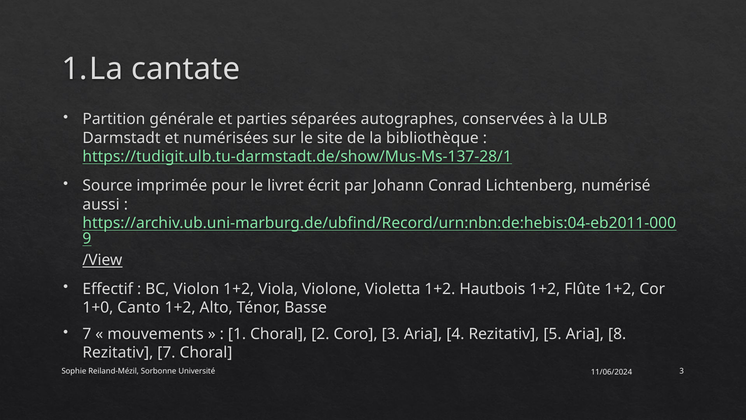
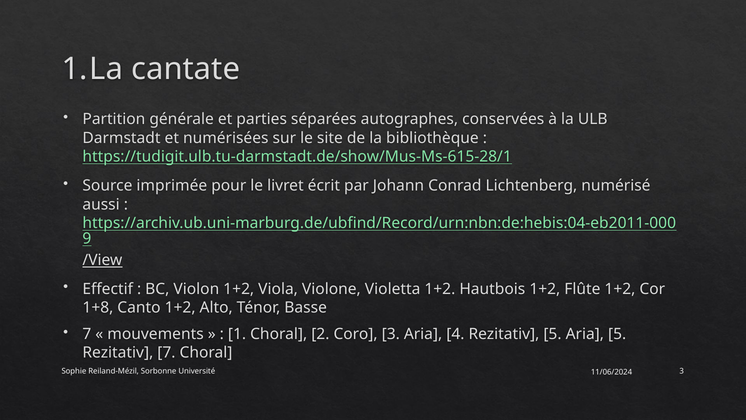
https://tudigit.ulb.tu-darmstadt.de/show/Mus-Ms-137-28/1: https://tudigit.ulb.tu-darmstadt.de/show/Mus-Ms-137-28/1 -> https://tudigit.ulb.tu-darmstadt.de/show/Mus-Ms-615-28/1 (297, 157)
1+0: 1+0 -> 1+8 (98, 307)
Aria 8: 8 -> 5 (617, 334)
